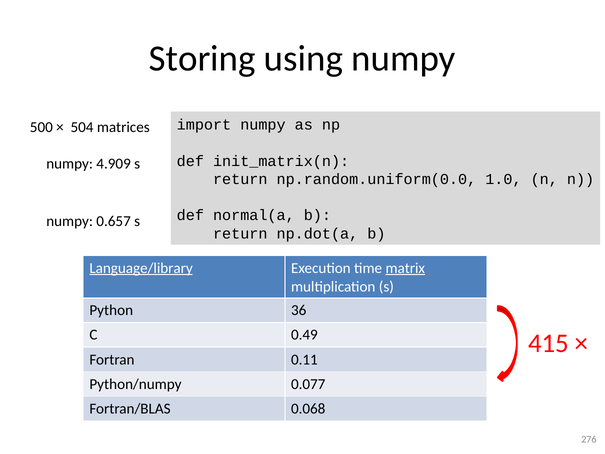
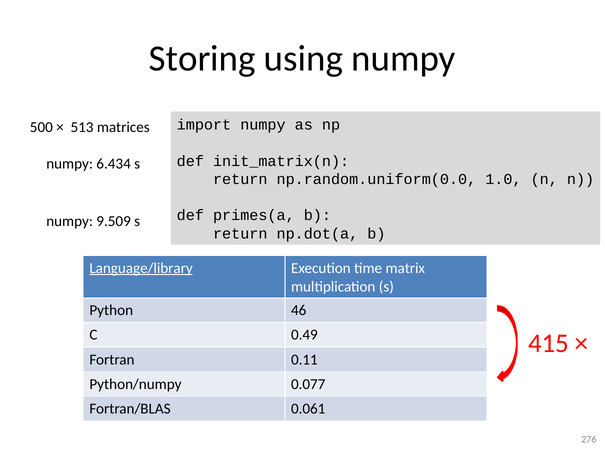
504: 504 -> 513 (82, 127)
4.909: 4.909 -> 6.434 (114, 164)
normal(a: normal(a -> primes(a (254, 215)
0.657: 0.657 -> 9.509 (114, 221)
matrix underline: present -> none (405, 268)
36: 36 -> 46 (299, 310)
0.068: 0.068 -> 0.061 (308, 408)
